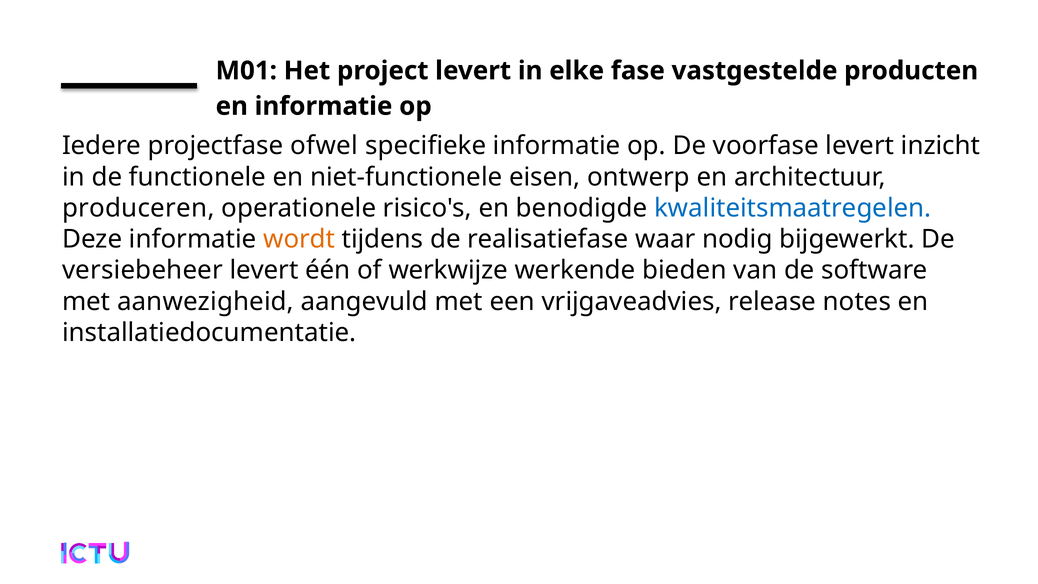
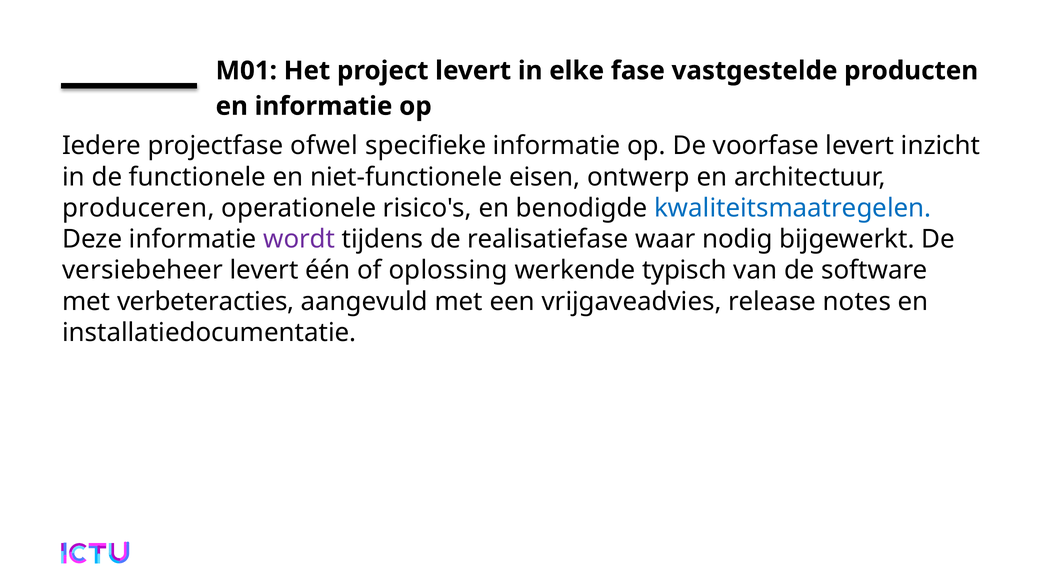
wordt colour: orange -> purple (299, 239)
werkwijze: werkwijze -> oplossing (448, 270)
bieden: bieden -> typisch (684, 270)
aanwezigheid: aanwezigheid -> verbeteracties (206, 301)
